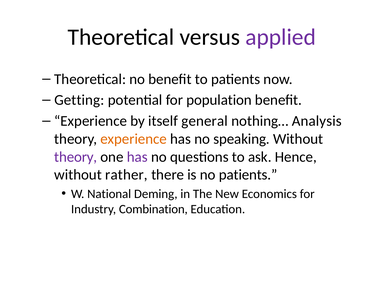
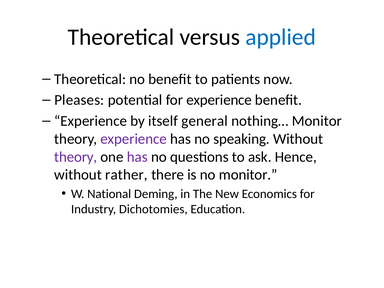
applied colour: purple -> blue (281, 37)
Getting: Getting -> Pleases (79, 100)
for population: population -> experience (219, 100)
nothing… Analysis: Analysis -> Monitor (317, 121)
experience colour: orange -> purple (134, 139)
no patients: patients -> monitor (248, 175)
Combination: Combination -> Dichotomies (153, 209)
